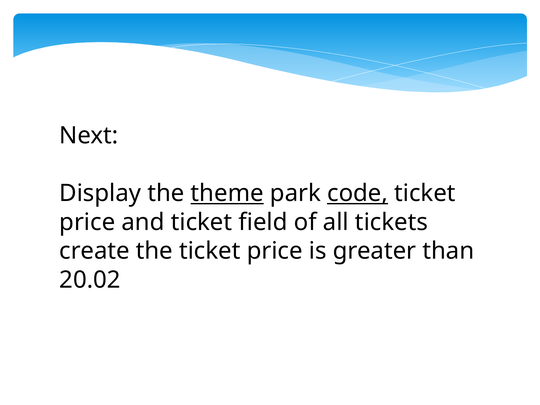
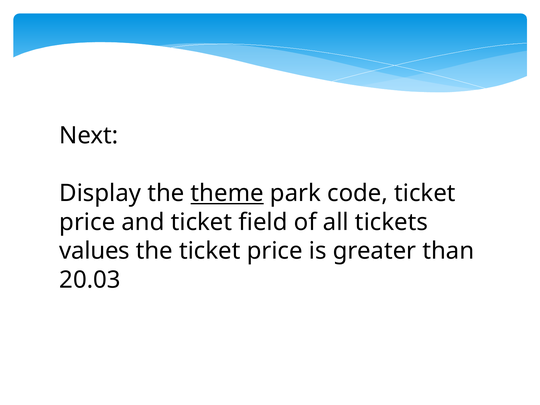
code underline: present -> none (358, 193)
create: create -> values (95, 251)
20.02: 20.02 -> 20.03 (90, 280)
